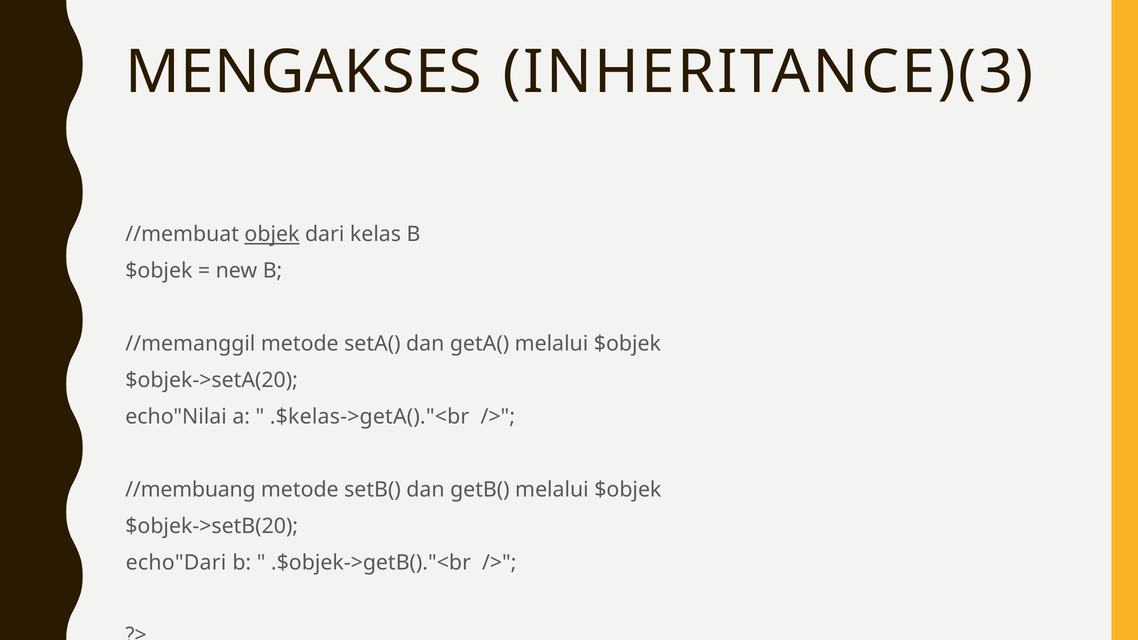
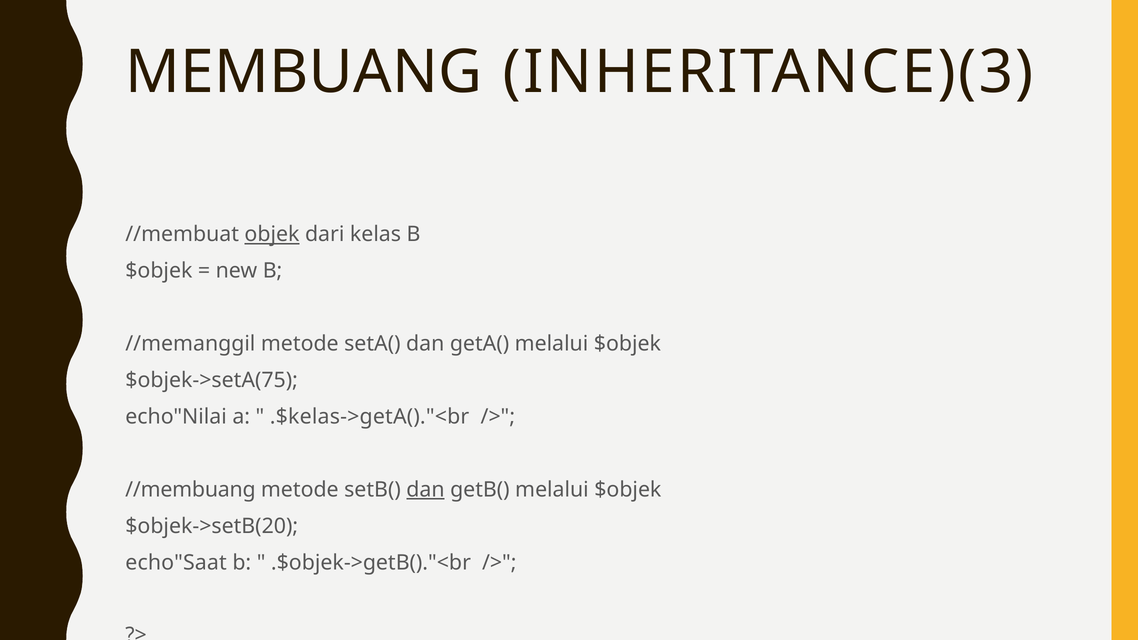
MENGAKSES: MENGAKSES -> MEMBUANG (304, 72)
$objek->setA(20: $objek->setA(20 -> $objek->setA(75 (212, 380)
dan underline: none -> present (425, 490)
echo"Dari: echo"Dari -> echo"Saat (176, 563)
